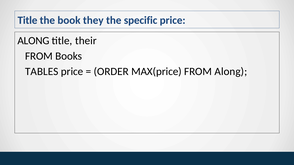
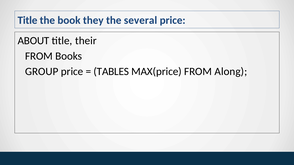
specific: specific -> several (141, 20)
ALONG: ALONG -> ABOUT (33, 41)
TABLES: TABLES -> GROUP (42, 72)
ORDER: ORDER -> TABLES (111, 72)
